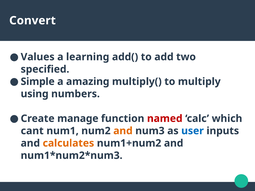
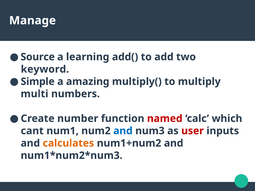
Convert: Convert -> Manage (33, 21)
Values: Values -> Source (38, 57)
specified: specified -> keyword (45, 69)
using: using -> multi (35, 94)
manage: manage -> number (78, 119)
and colour: orange -> blue (123, 131)
user colour: blue -> red (193, 131)
